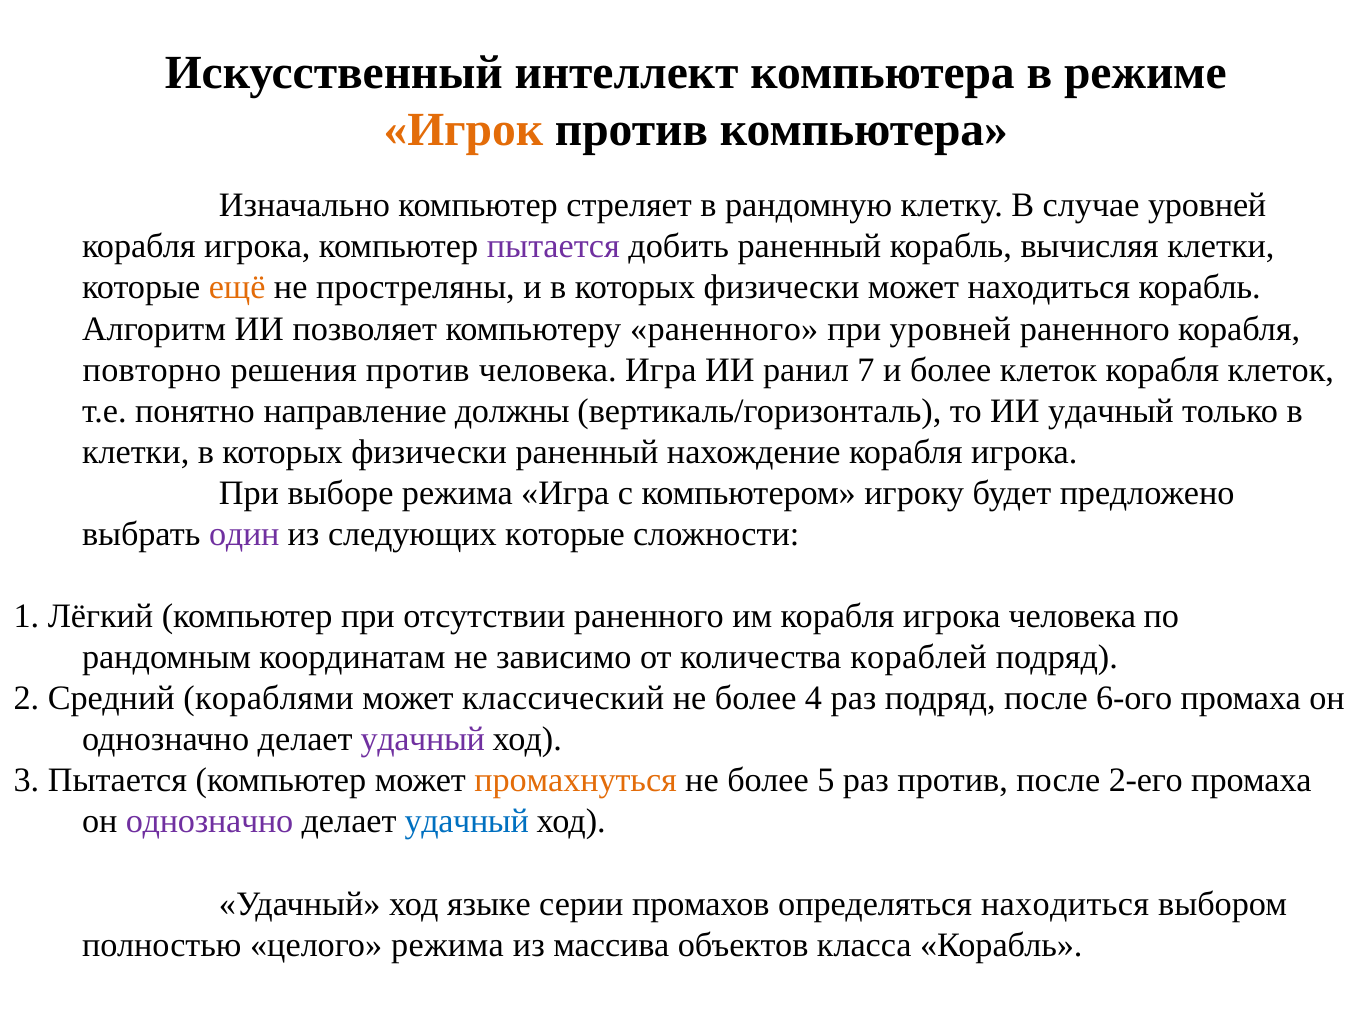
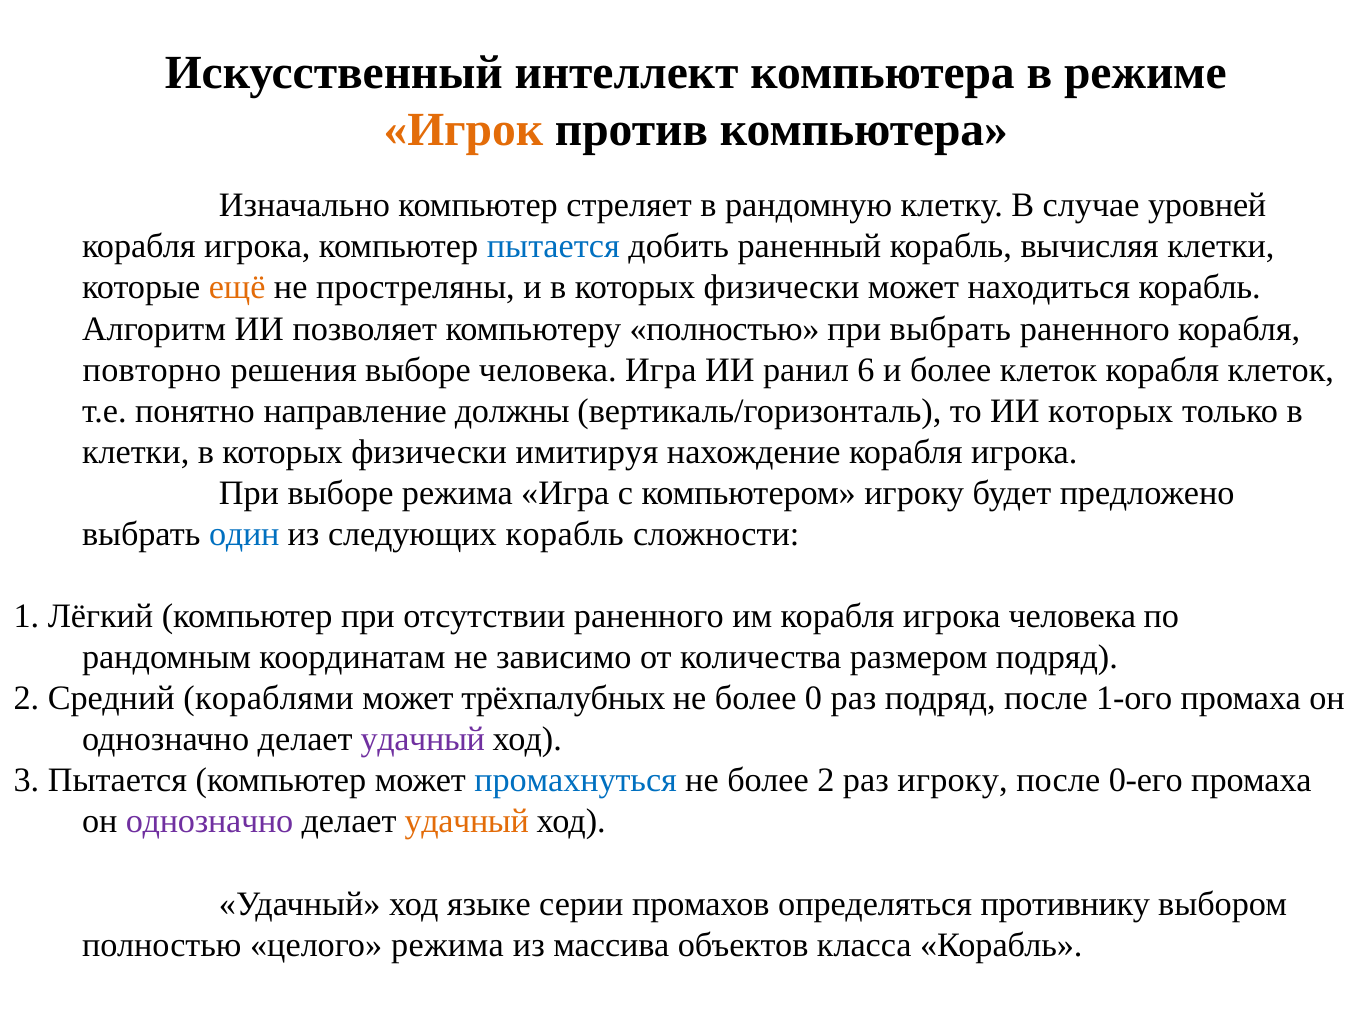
пытается colour: purple -> blue (553, 246)
компьютеру раненного: раненного -> полностью (725, 329)
при уровней: уровней -> выбрать (950, 329)
решения против: против -> выборе (418, 370)
7: 7 -> 6 (866, 370)
ИИ удачный: удачный -> которых (1111, 411)
физически раненный: раненный -> имитируя (587, 452)
один colour: purple -> blue (244, 534)
следующих которые: которые -> корабль (565, 534)
кораблей: кораблей -> размером (919, 657)
классический: классический -> трёхпалубных (563, 698)
4: 4 -> 0 (814, 698)
6-ого: 6-ого -> 1-ого (1134, 698)
промахнуться colour: orange -> blue (576, 780)
более 5: 5 -> 2 (826, 780)
раз против: против -> игроку (953, 780)
2-его: 2-его -> 0-его (1146, 780)
удачный colour: blue -> orange (467, 821)
определяться находиться: находиться -> противнику (1065, 904)
